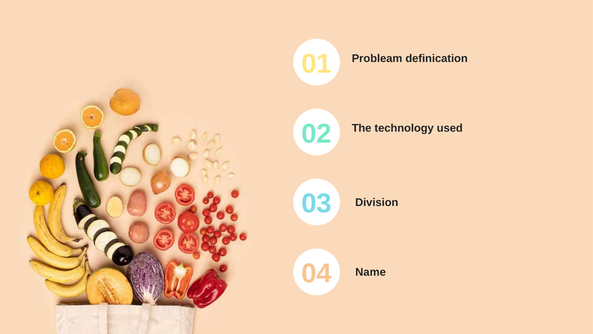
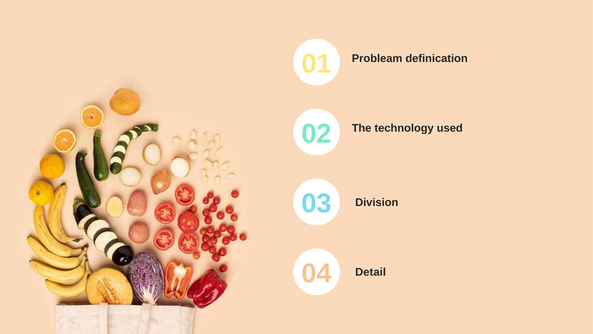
Name: Name -> Detail (371, 272)
